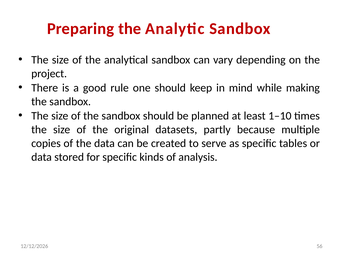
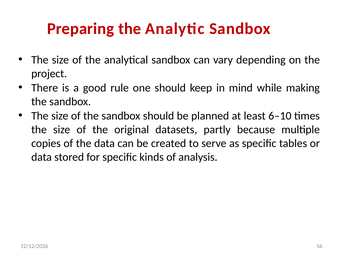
1–10: 1–10 -> 6–10 (280, 115)
